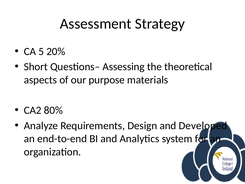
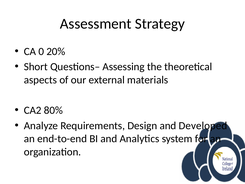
5: 5 -> 0 (41, 51)
purpose: purpose -> external (107, 80)
